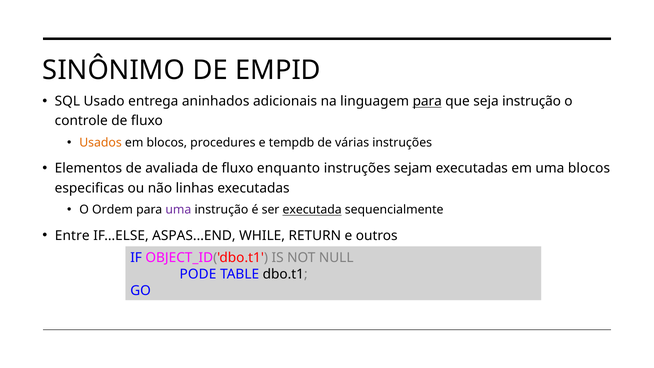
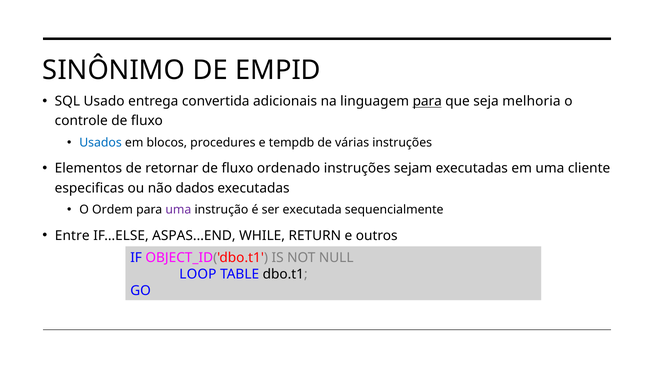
aninhados: aninhados -> convertida (216, 101)
seja instrução: instrução -> melhoria (531, 101)
Usados colour: orange -> blue (101, 143)
avaliada: avaliada -> retornar (172, 168)
enquanto: enquanto -> ordenado (289, 168)
uma blocos: blocos -> cliente (589, 168)
linhas: linhas -> dados (195, 188)
executada underline: present -> none (312, 210)
PODE: PODE -> LOOP (198, 274)
